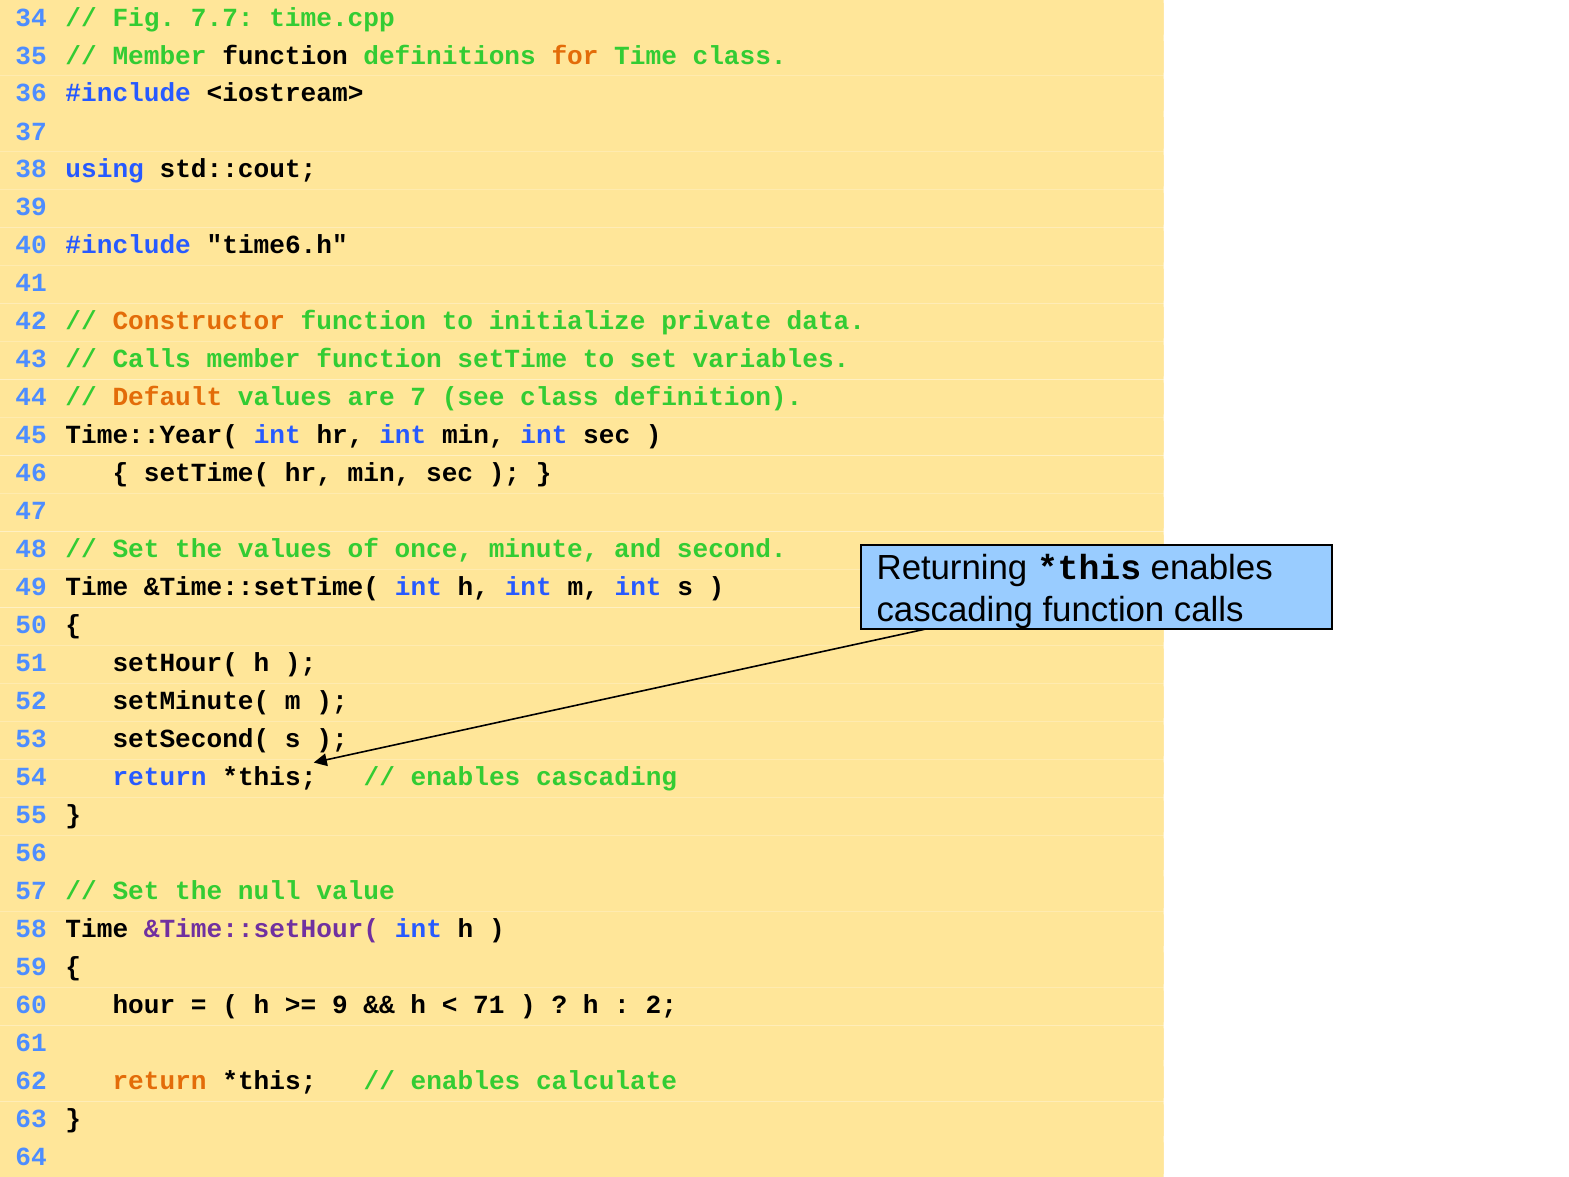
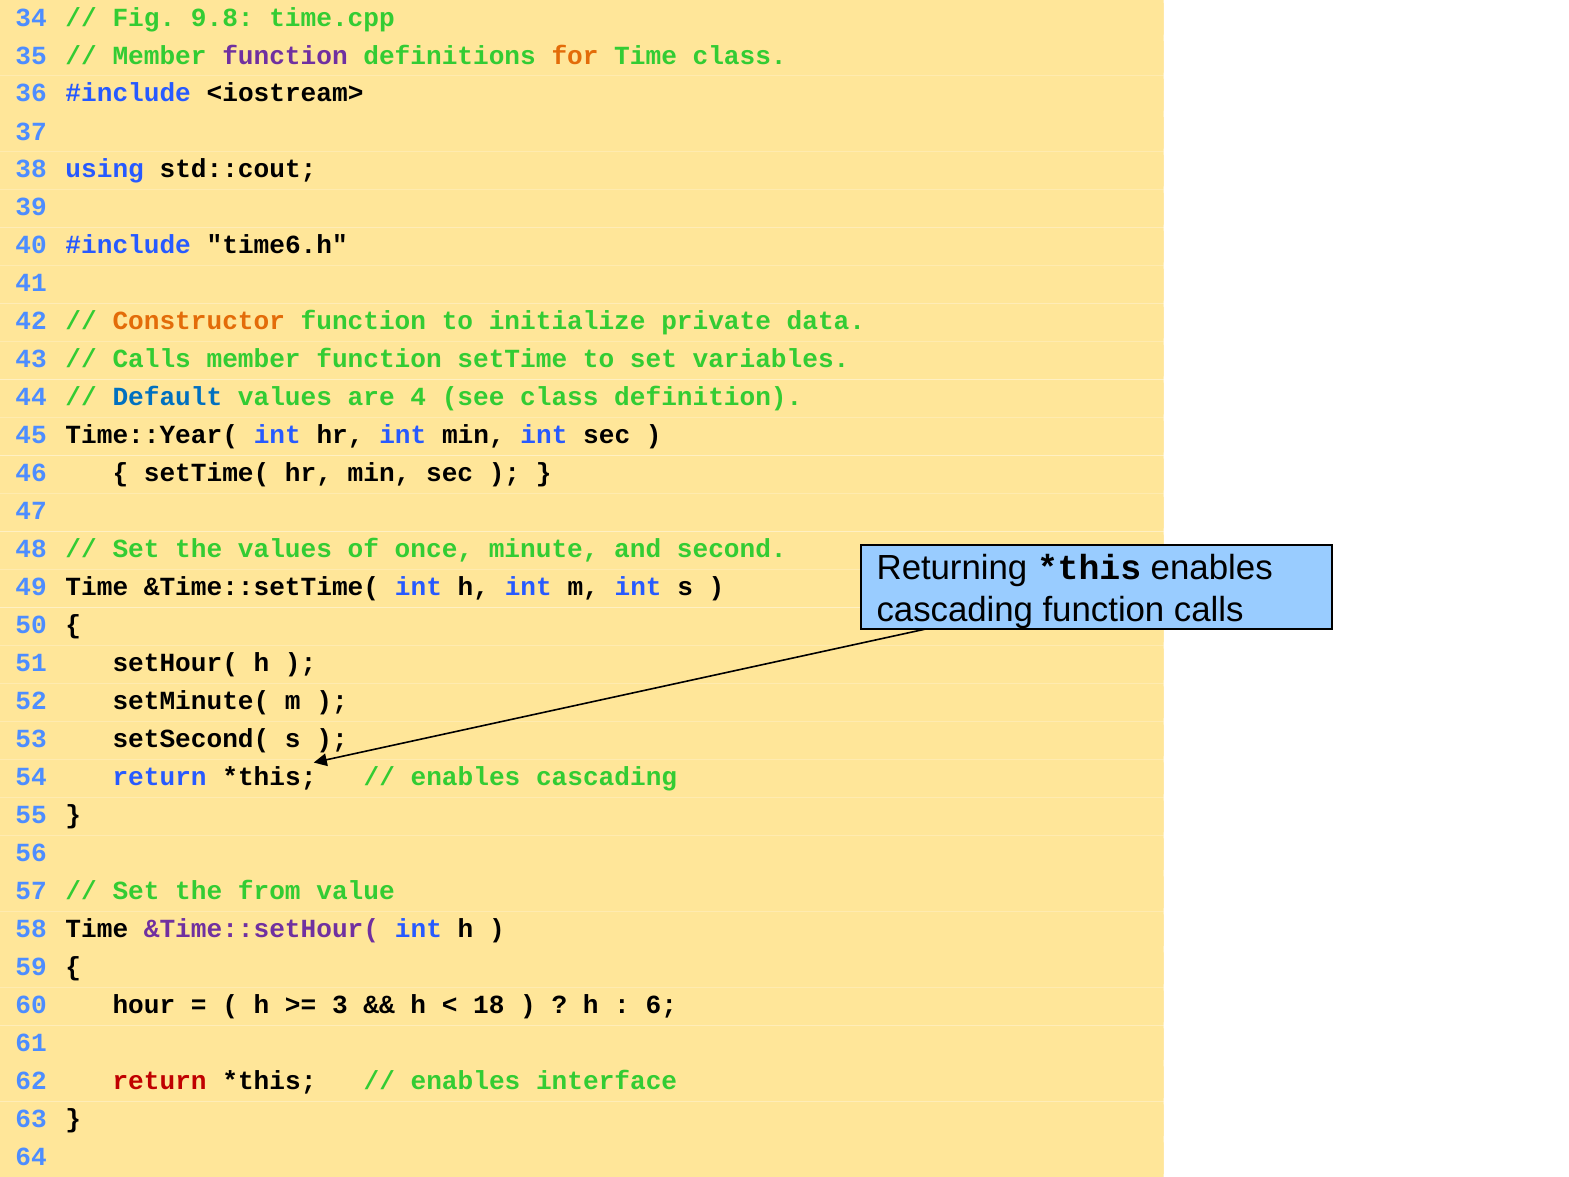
7.7: 7.7 -> 9.8 (222, 18)
function colour: black -> purple (285, 55)
Default colour: orange -> blue (167, 397)
7: 7 -> 4 (418, 397)
null: null -> from (269, 891)
9: 9 -> 3 (340, 1005)
71: 71 -> 18 (489, 1005)
2: 2 -> 6 (661, 1005)
return colour: orange -> red (160, 1080)
calculate: calculate -> interface (607, 1080)
